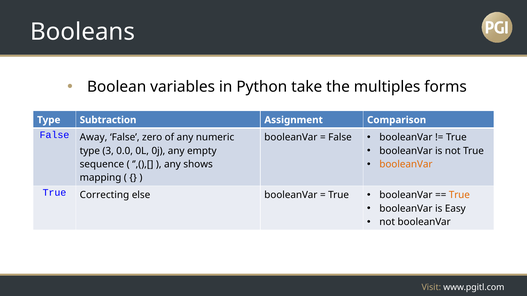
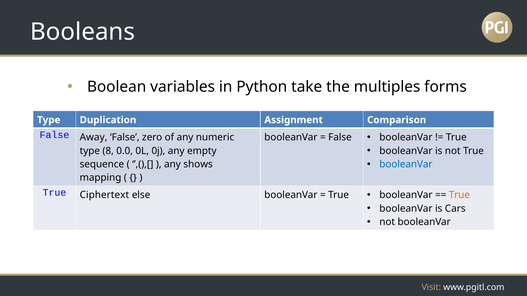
Subtraction: Subtraction -> Duplication (108, 120)
3: 3 -> 8 (108, 151)
booleanVar colour: orange -> blue (406, 164)
Correcting: Correcting -> Ciphertext (104, 195)
Easy: Easy -> Cars (455, 209)
